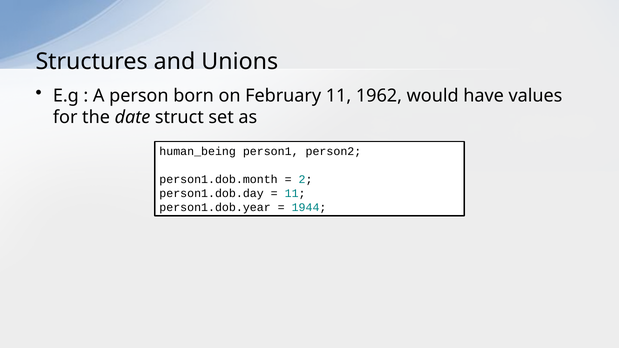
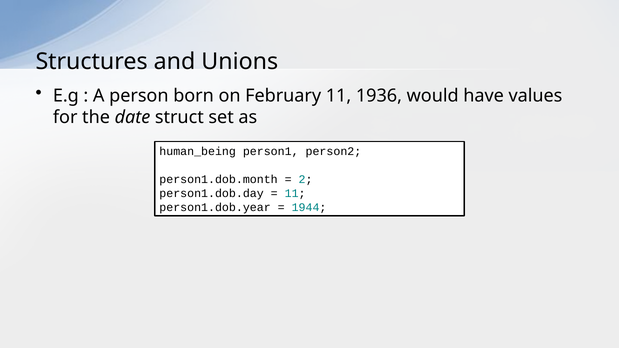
1962: 1962 -> 1936 (379, 96)
